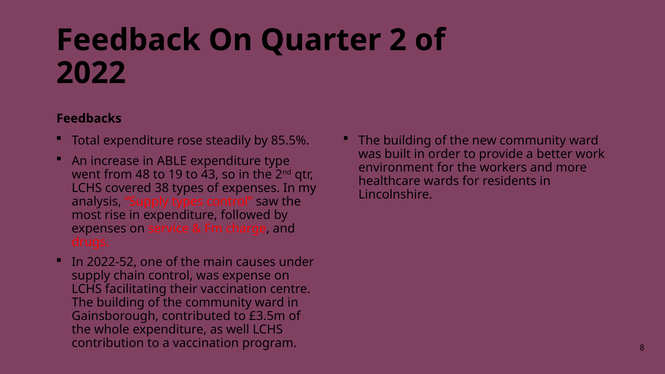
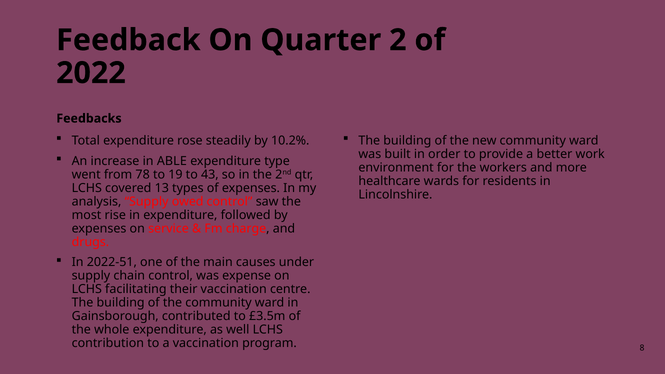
85.5%: 85.5% -> 10.2% (290, 141)
48: 48 -> 78 (143, 175)
38: 38 -> 13 (162, 188)
Supply types: types -> owed (188, 202)
2022-52: 2022-52 -> 2022-51 (112, 262)
